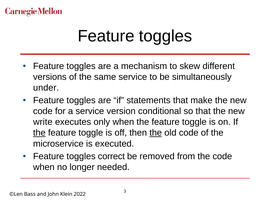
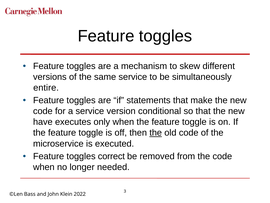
under: under -> entire (46, 87)
write: write -> have (43, 122)
the underline: present -> none (39, 132)
